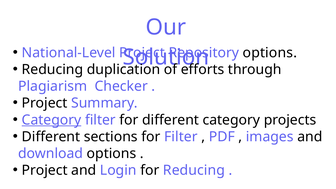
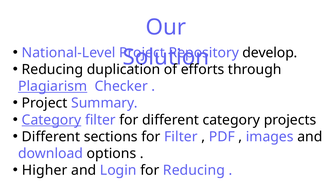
options: options -> develop (270, 53)
Plagiarism underline: none -> present (53, 86)
Project: Project -> Higher (45, 170)
